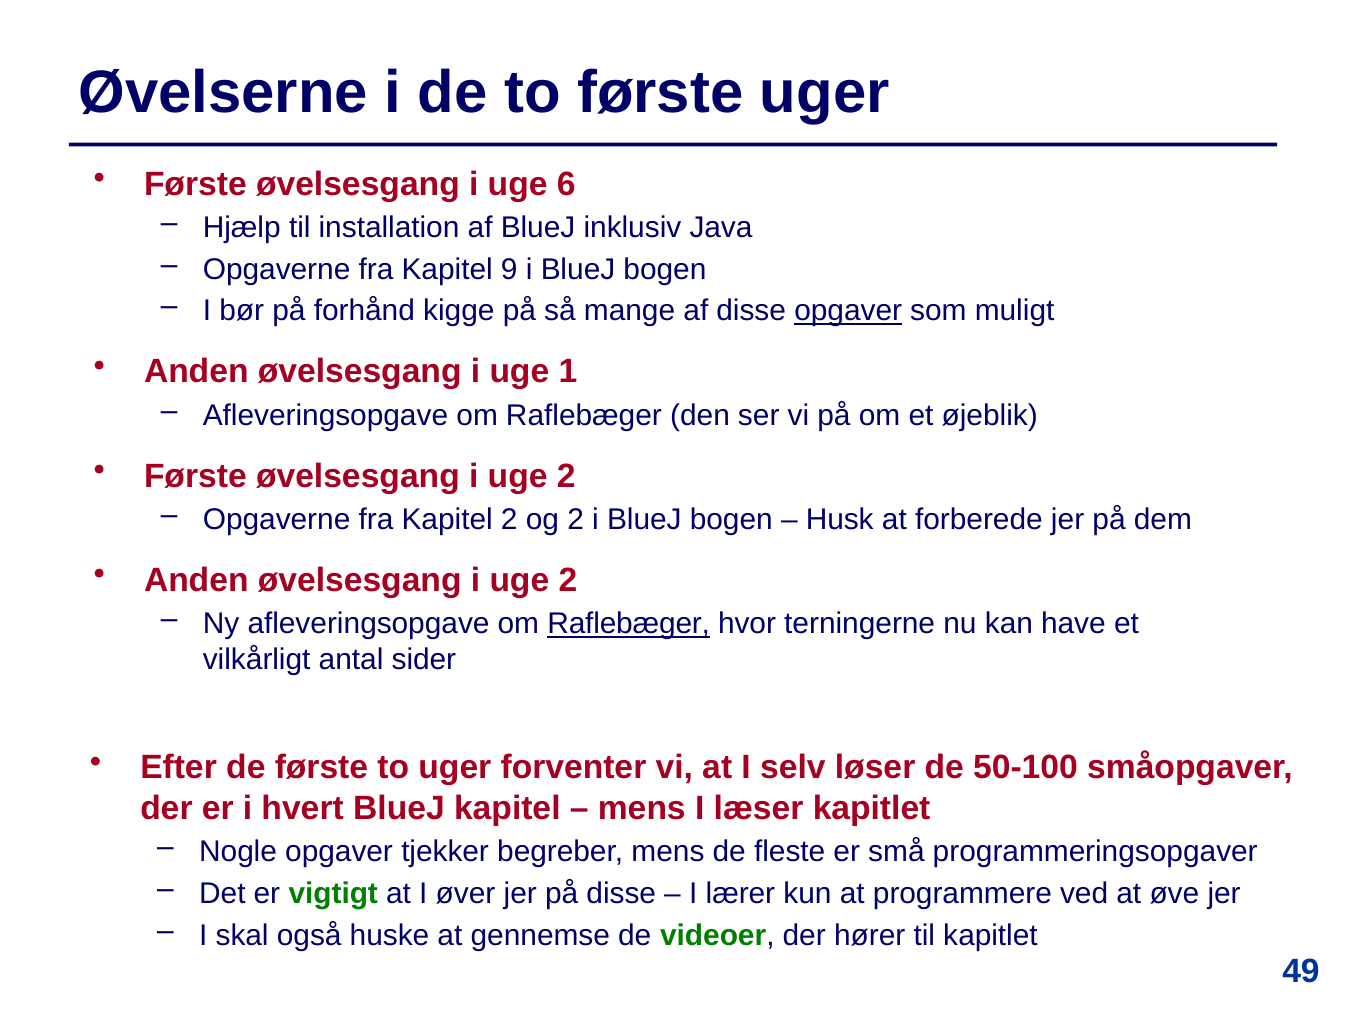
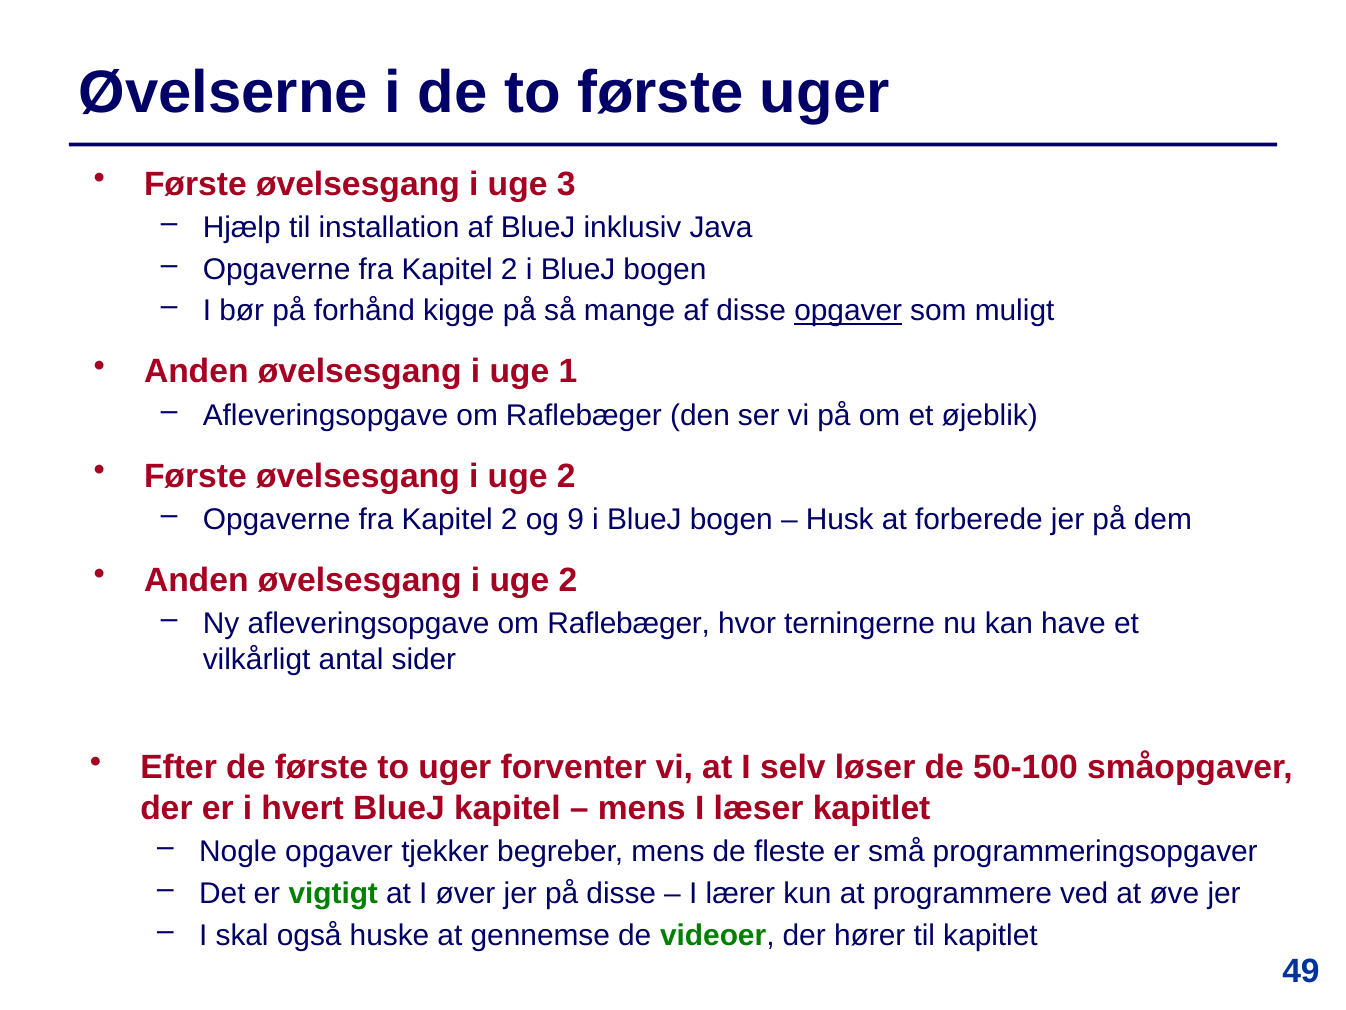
6: 6 -> 3 (566, 184)
9: 9 -> 2 (509, 269)
og 2: 2 -> 9 (576, 519)
Raflebæger underline: present -> none (629, 624)
